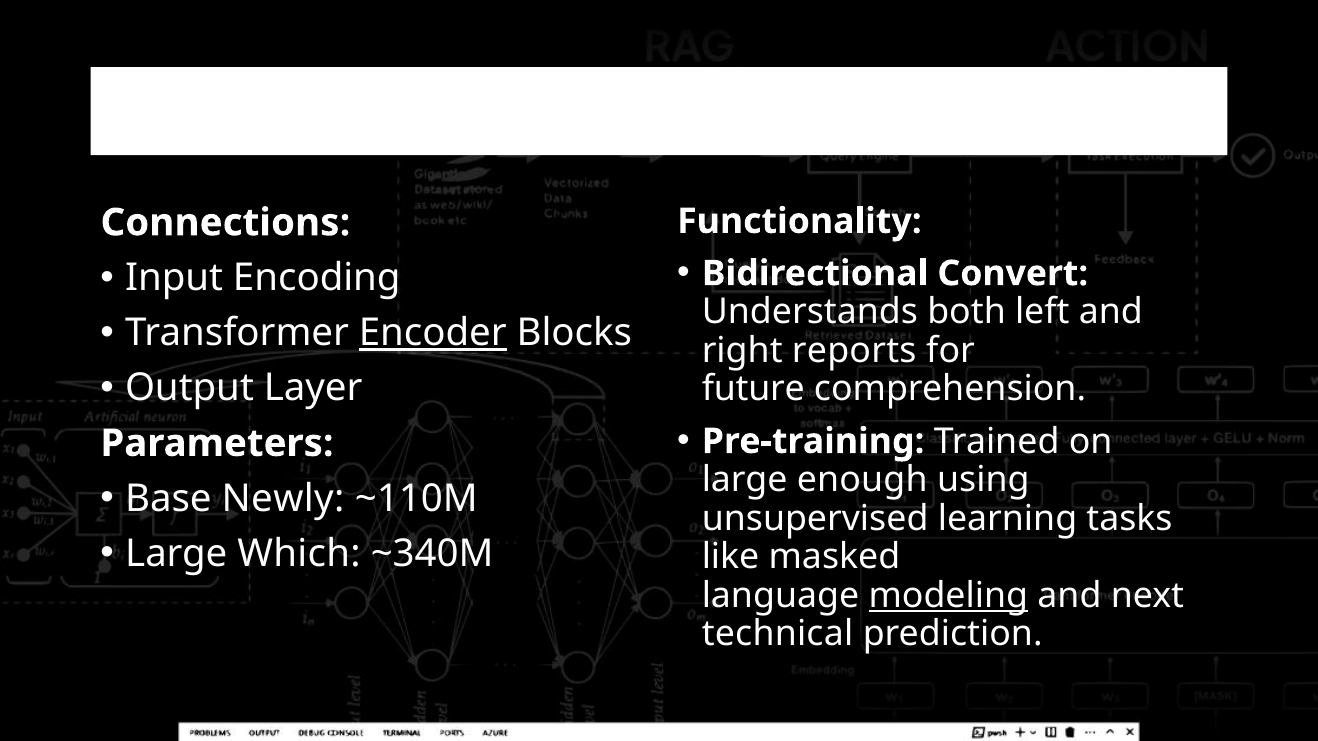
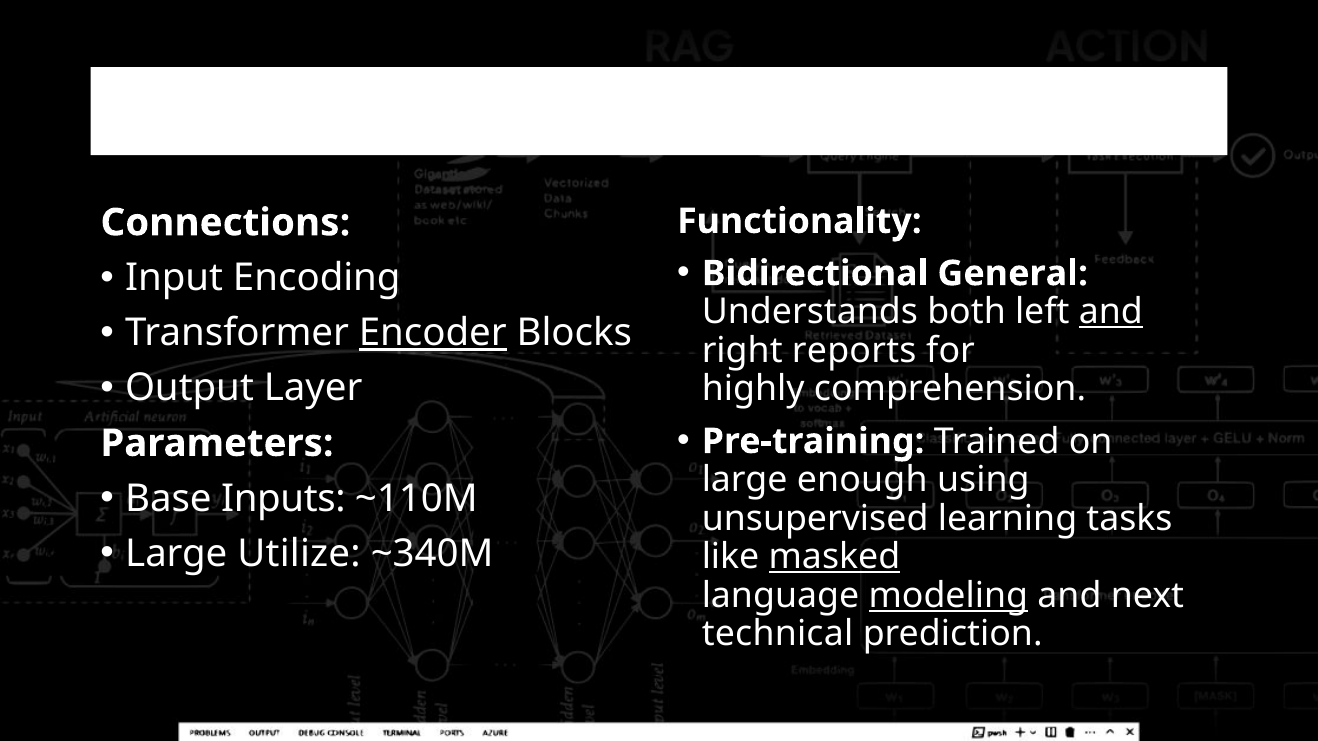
Convert: Convert -> General (1013, 274)
and underline: none -> present (1111, 312)
future: future -> highly (753, 389)
Newly: Newly -> Inputs (283, 499)
Which: Which -> Utilize (299, 554)
masked underline: none -> present (834, 557)
